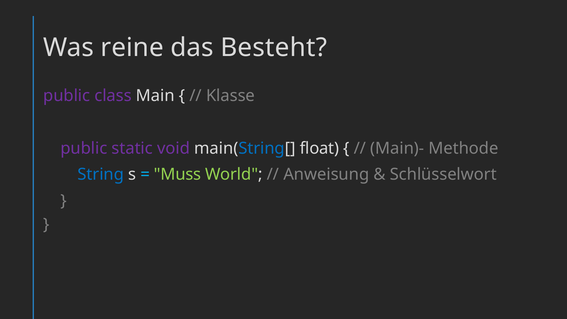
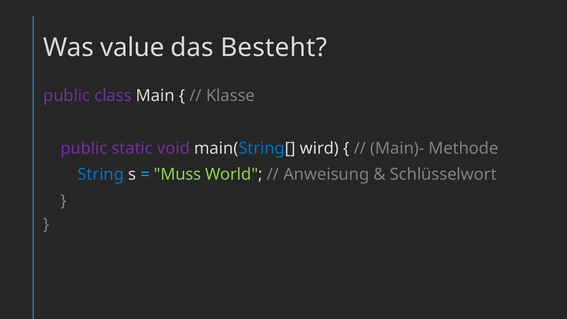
reine: reine -> value (132, 48)
float: float -> wird (319, 148)
